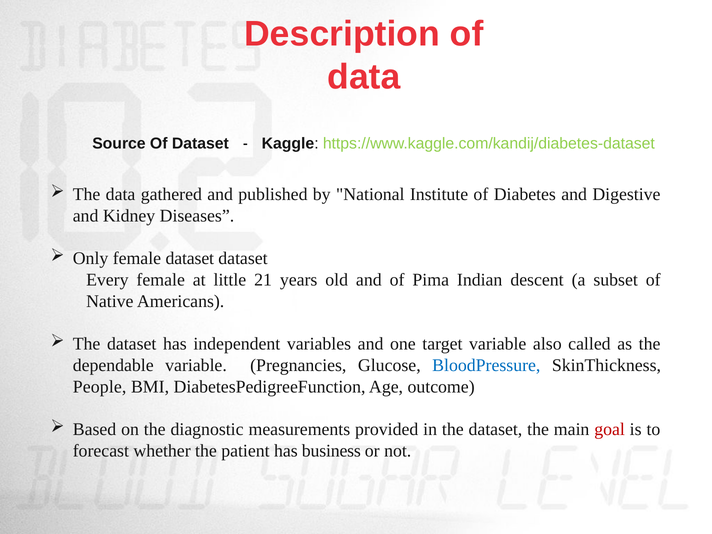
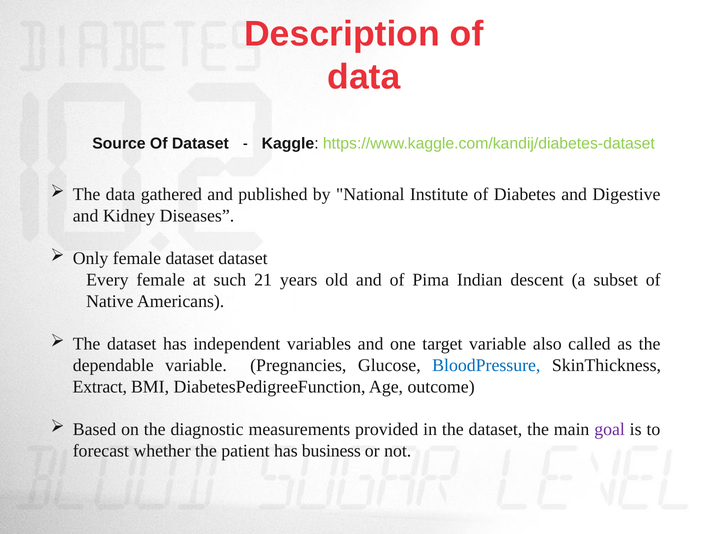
little: little -> such (230, 280)
People: People -> Extract (100, 387)
goal colour: red -> purple (610, 429)
